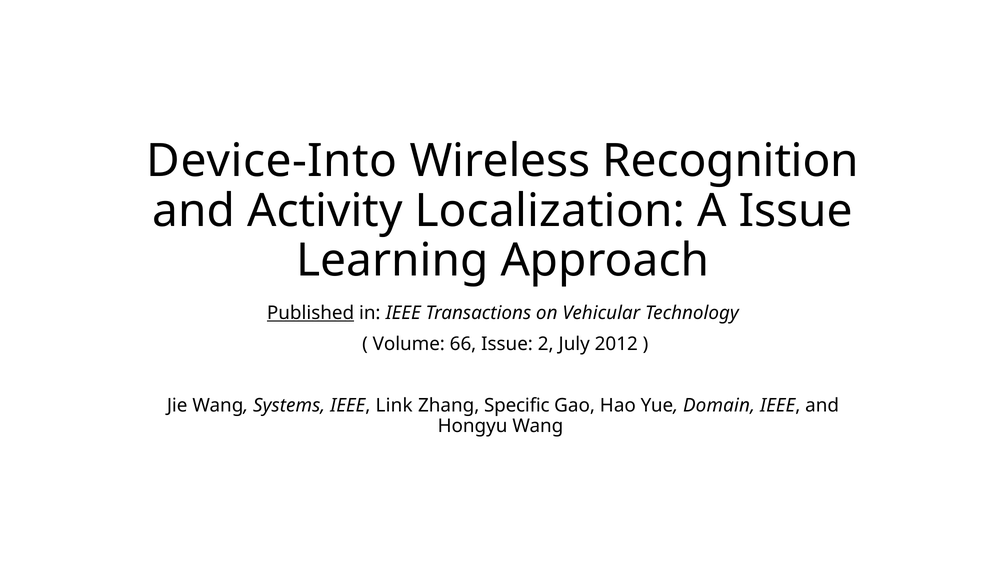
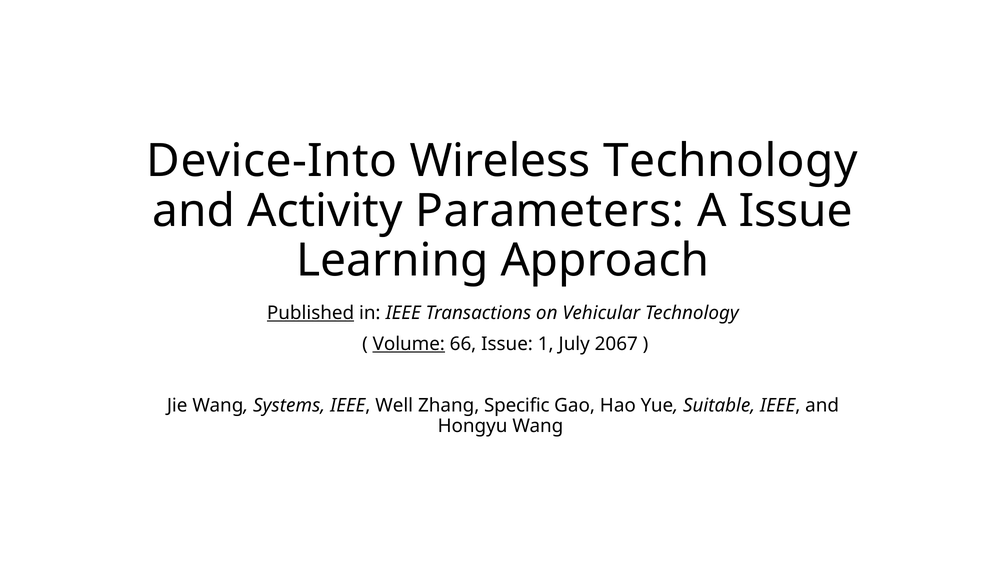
Wireless Recognition: Recognition -> Technology (730, 161)
Localization: Localization -> Parameters (550, 211)
Volume underline: none -> present (409, 344)
2: 2 -> 1 (546, 344)
2012: 2012 -> 2067 (616, 344)
Link: Link -> Well (394, 405)
Domain: Domain -> Suitable (719, 405)
